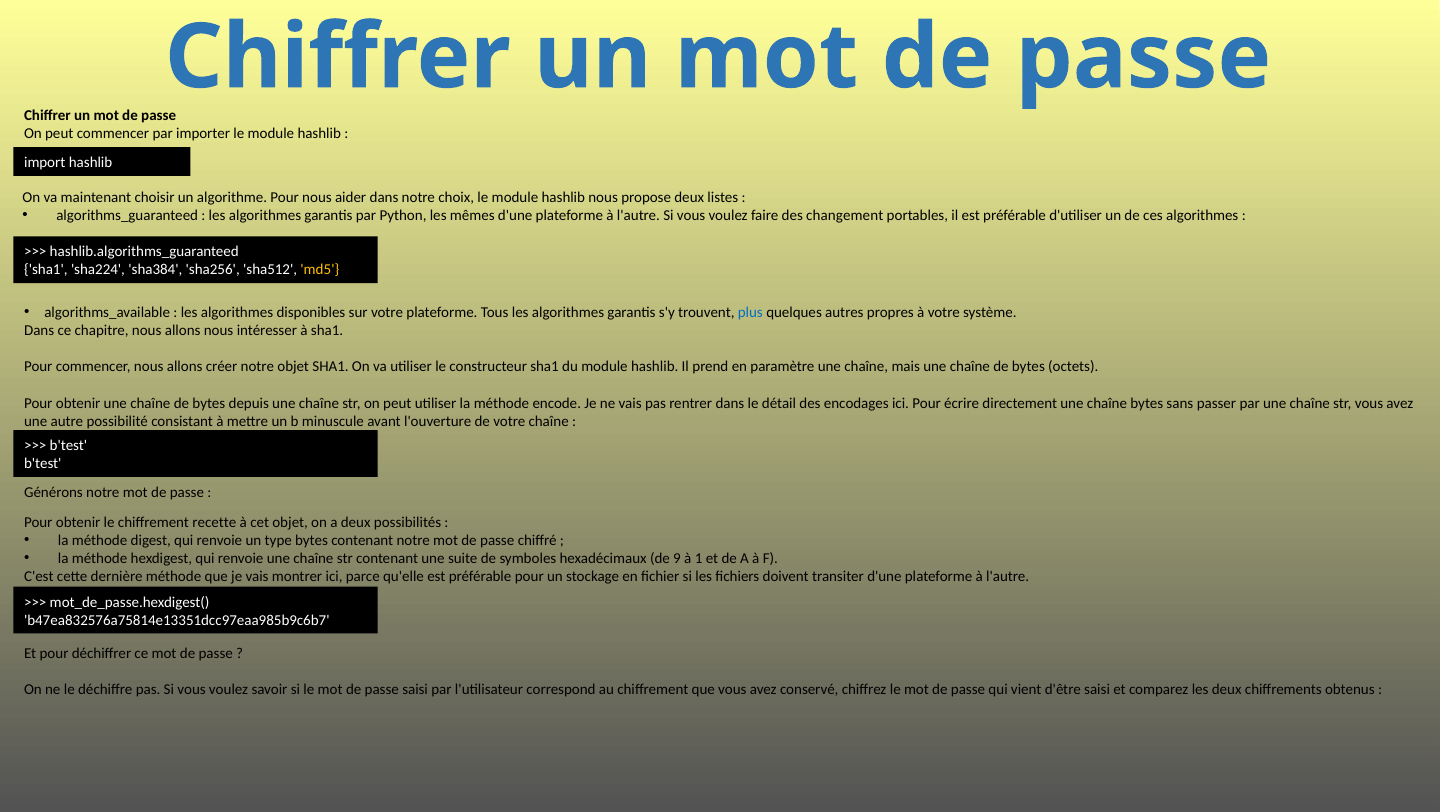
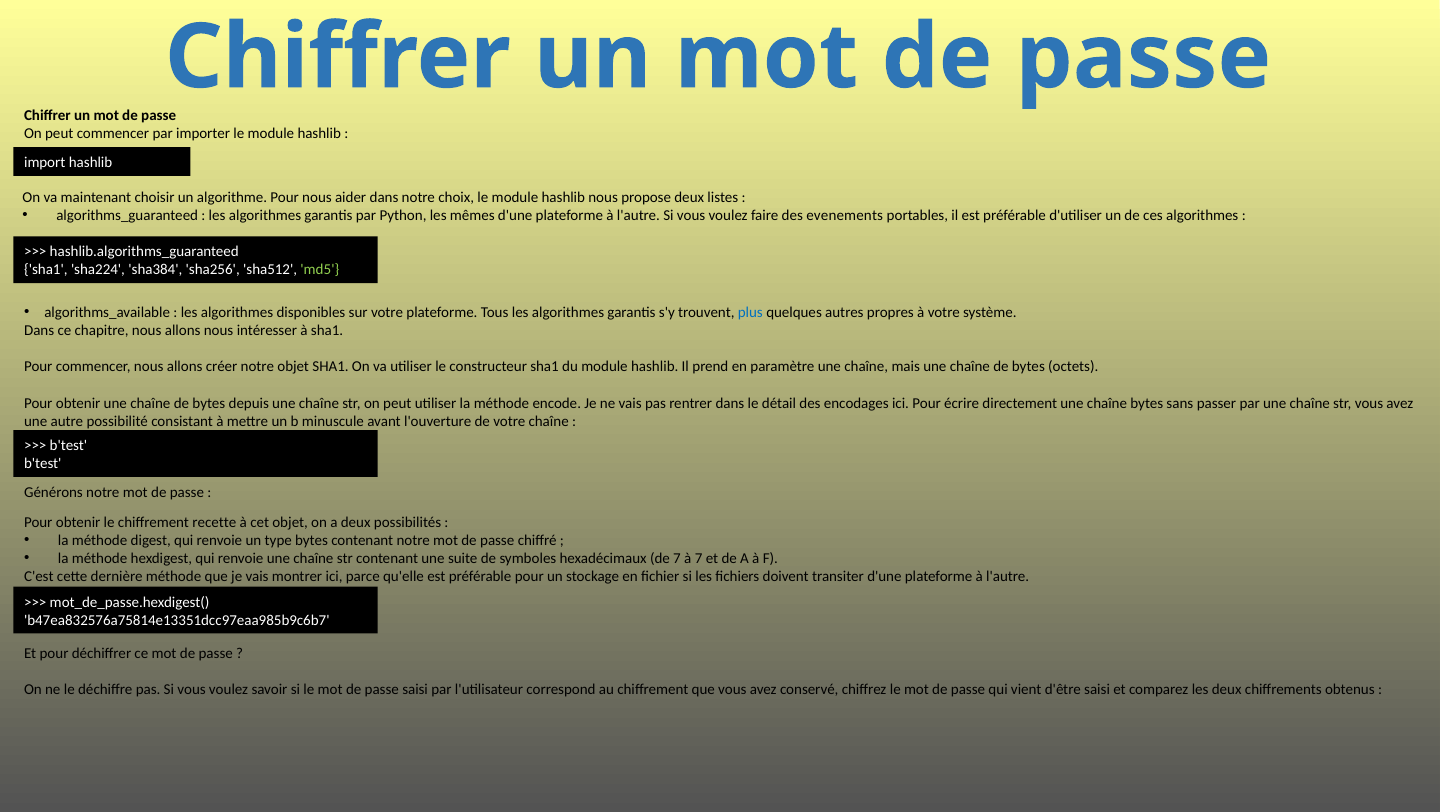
changement: changement -> evenements (845, 215)
md5 colour: yellow -> light green (320, 270)
de 9: 9 -> 7 (677, 558)
à 1: 1 -> 7 (699, 558)
